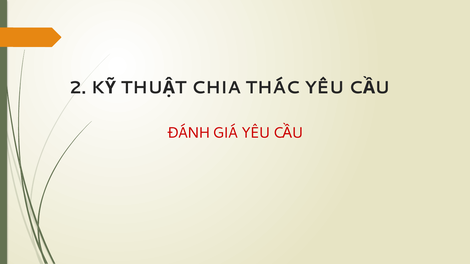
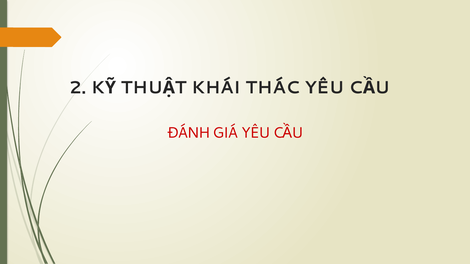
CHIA: CHIA -> KHÁI (216, 88)
